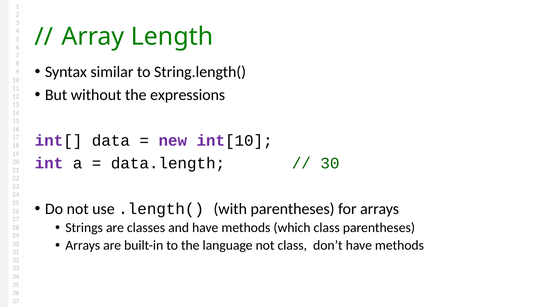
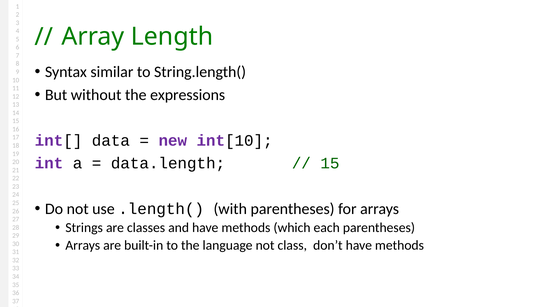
30: 30 -> 15 (330, 163)
which class: class -> each (327, 227)
